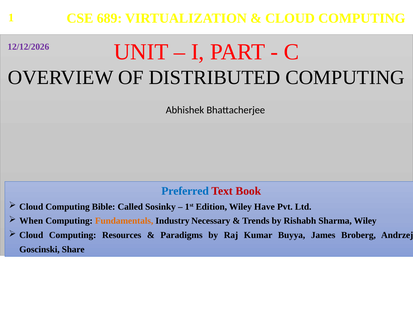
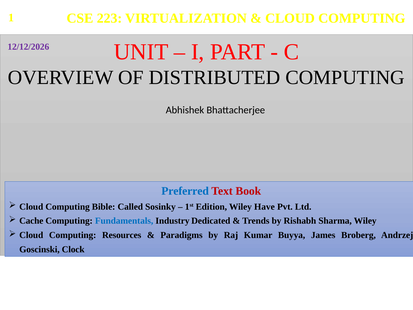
689: 689 -> 223 (109, 18)
When: When -> Cache (31, 221)
Fundamentals colour: orange -> blue (124, 221)
Necessary: Necessary -> Dedicated (211, 221)
Share: Share -> Clock (73, 249)
